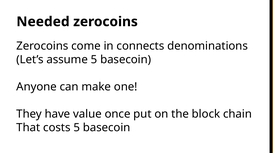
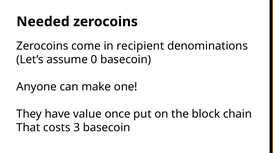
connects: connects -> recipient (140, 46)
assume 5: 5 -> 0 (94, 60)
costs 5: 5 -> 3 (77, 128)
